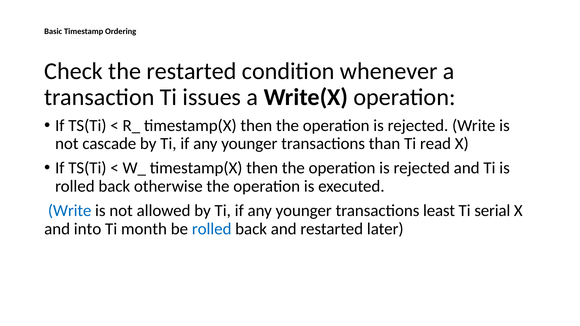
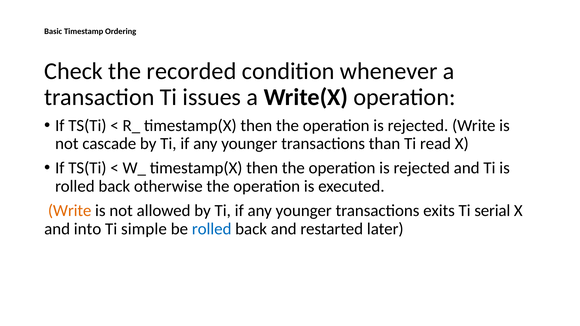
the restarted: restarted -> recorded (191, 71)
Write colour: blue -> orange (70, 211)
least: least -> exits (439, 211)
month: month -> simple (144, 229)
